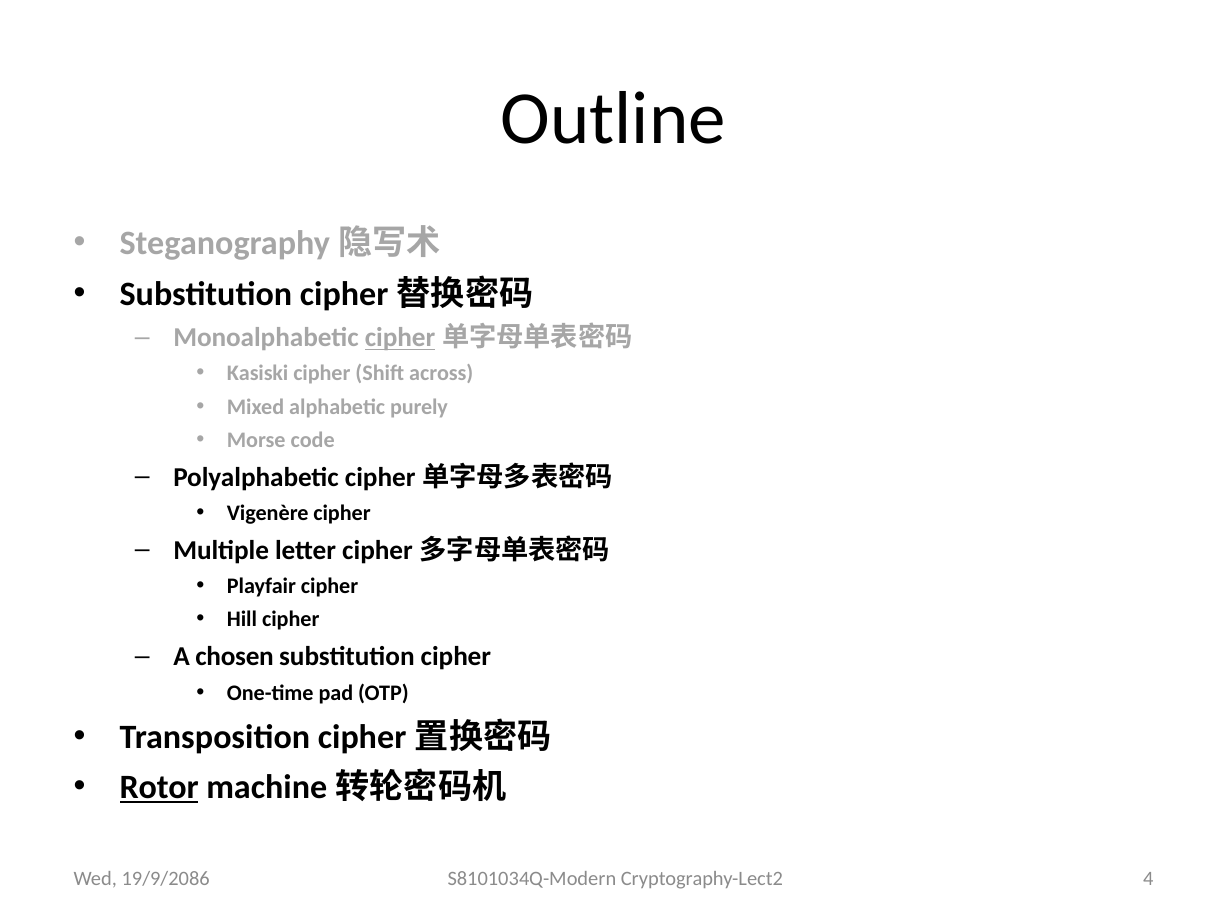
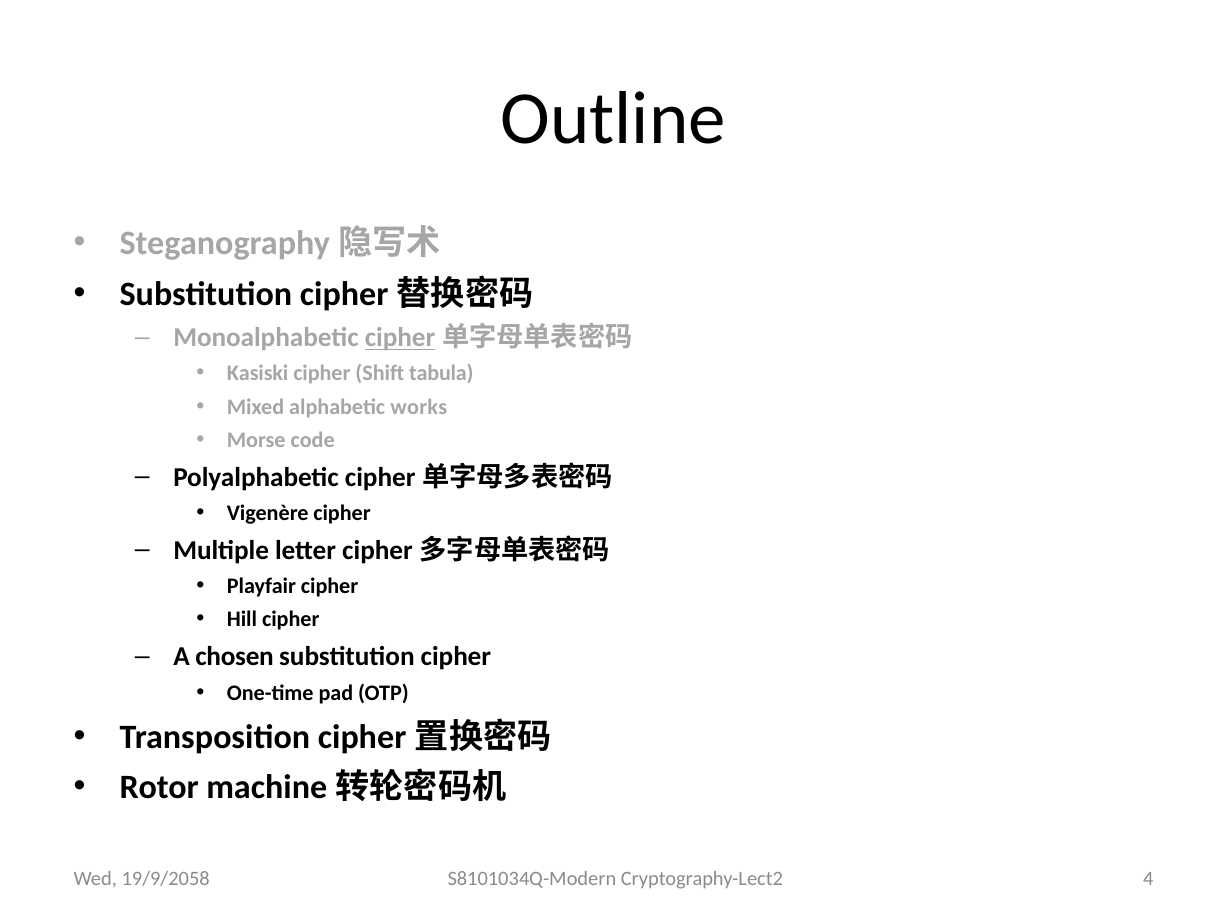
across: across -> tabula (441, 374)
purely: purely -> works (419, 407)
Rotor underline: present -> none (159, 788)
19/9/2086: 19/9/2086 -> 19/9/2058 (166, 879)
